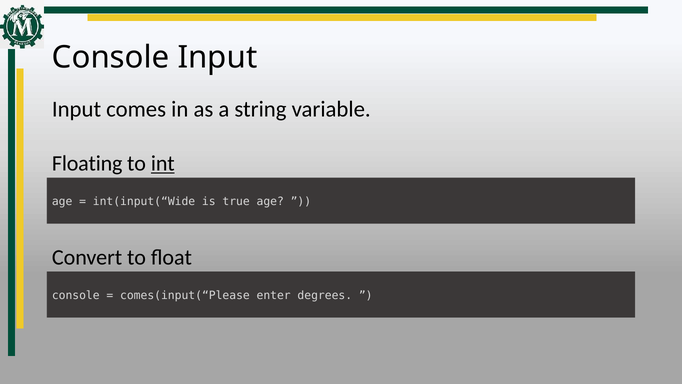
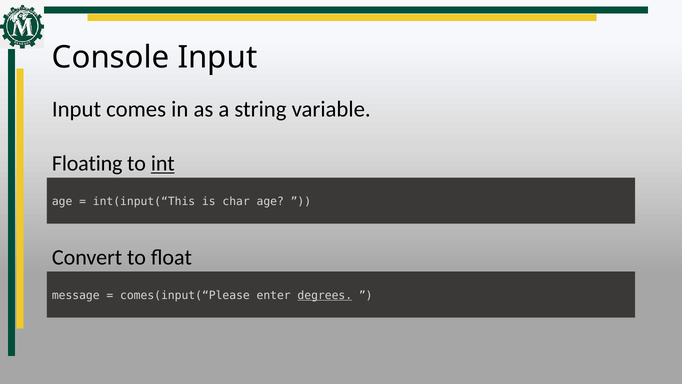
int(input(“Wide: int(input(“Wide -> int(input(“This (144, 201)
true: true -> char (236, 201)
console: console -> message (76, 295)
degrees underline: none -> present (325, 295)
